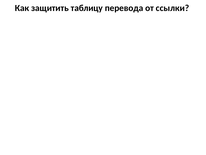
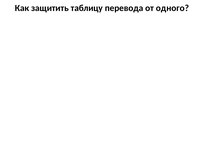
ссылки: ссылки -> одного (172, 8)
